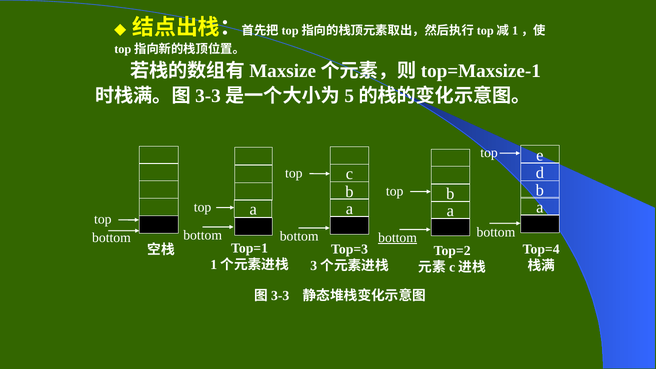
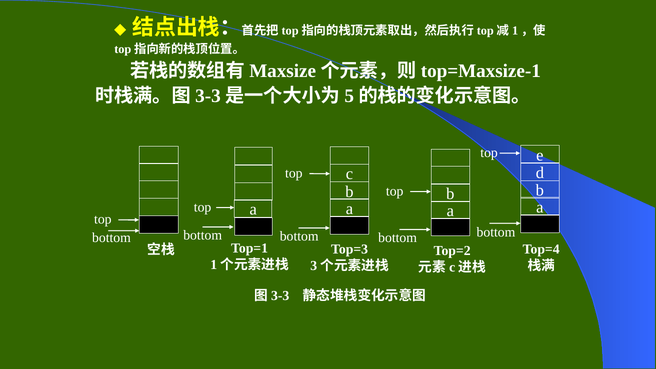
bottom underline: present -> none (398, 238)
